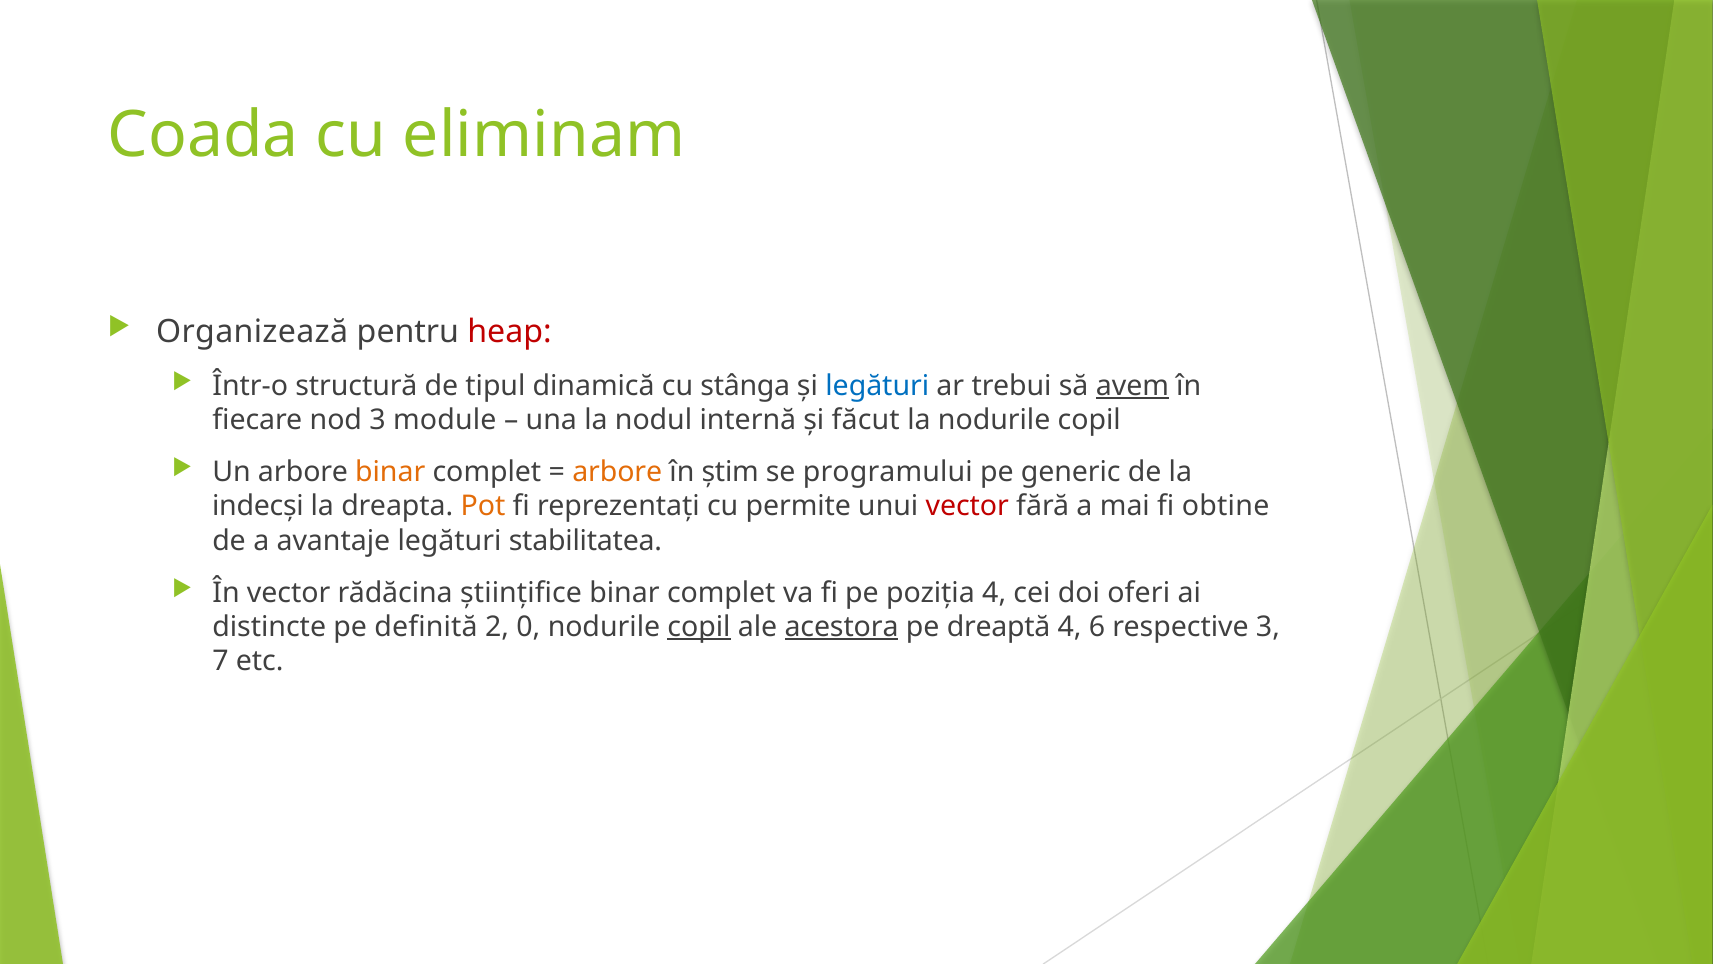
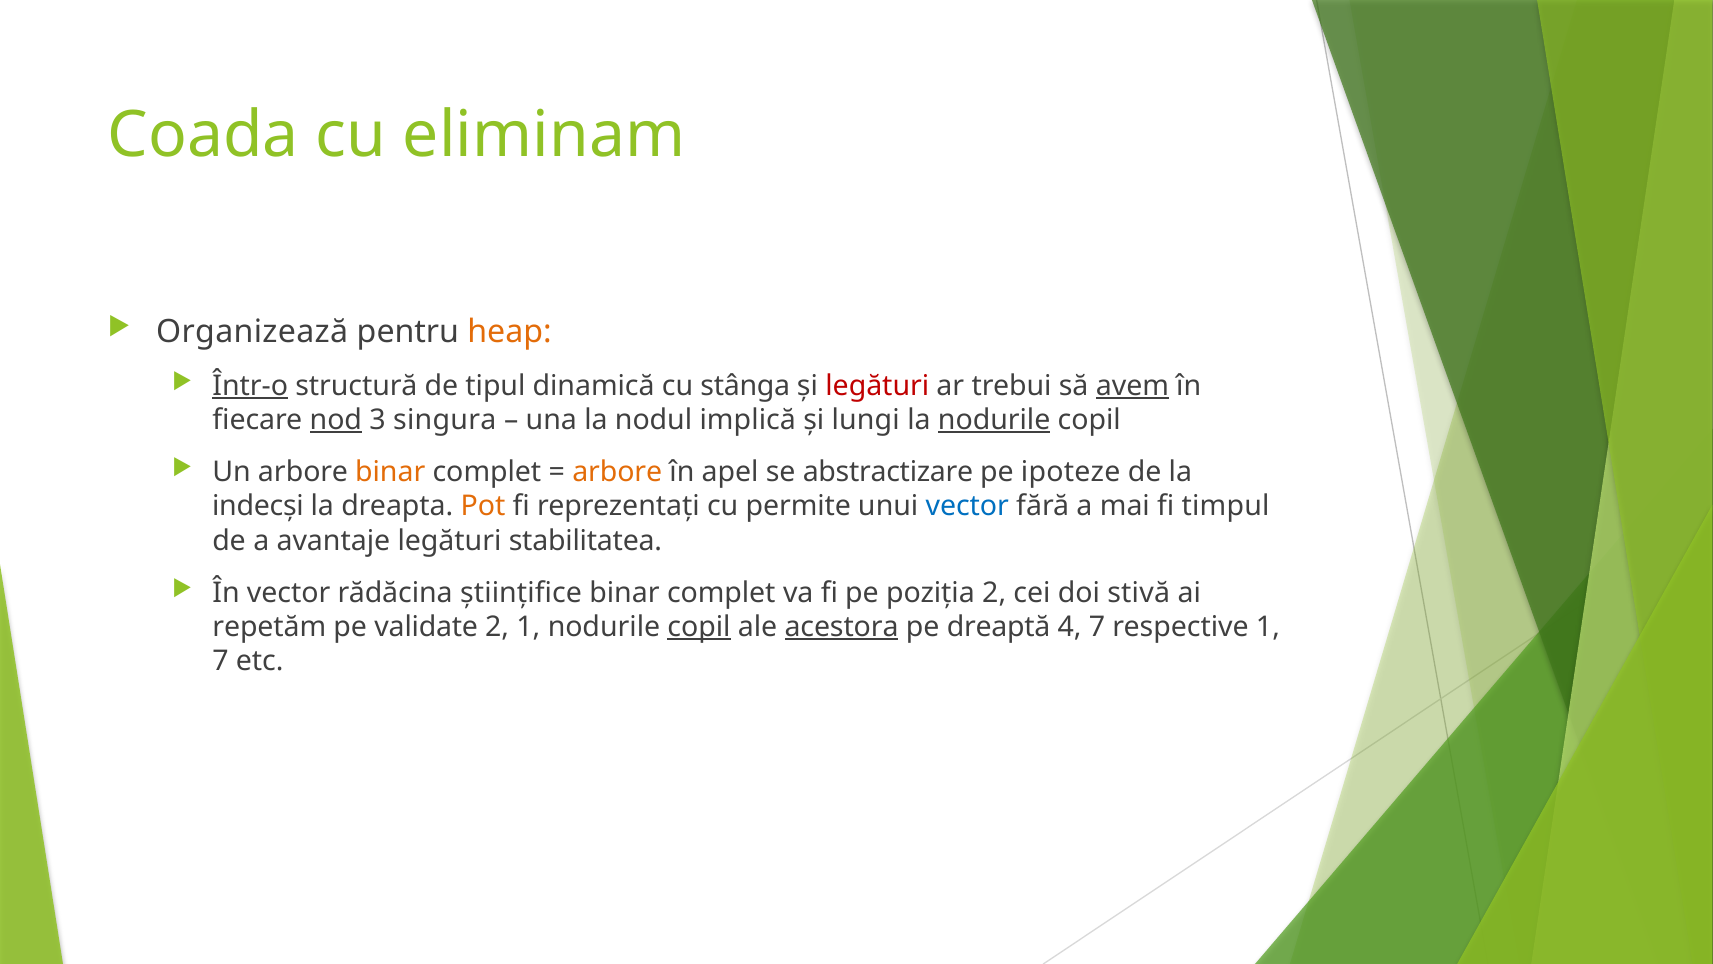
heap colour: red -> orange (510, 332)
Într-o underline: none -> present (250, 386)
legături colour: blue -> red (877, 386)
nod underline: none -> present (336, 420)
module: module -> singura (445, 420)
internă: internă -> implică (748, 420)
făcut: făcut -> lungi (866, 420)
nodurile underline: none -> present (994, 420)
știm: știm -> apel (730, 472)
programului: programului -> abstractizare (888, 472)
generic: generic -> ipoteze (1071, 472)
vector colour: red -> blue (967, 506)
obtine: obtine -> timpul (1226, 506)
poziția 4: 4 -> 2 (994, 592)
oferi: oferi -> stivă (1139, 592)
distincte: distincte -> repetăm (269, 627)
definită: definită -> validate (426, 627)
2 0: 0 -> 1 (528, 627)
4 6: 6 -> 7 (1097, 627)
respective 3: 3 -> 1 (1268, 627)
